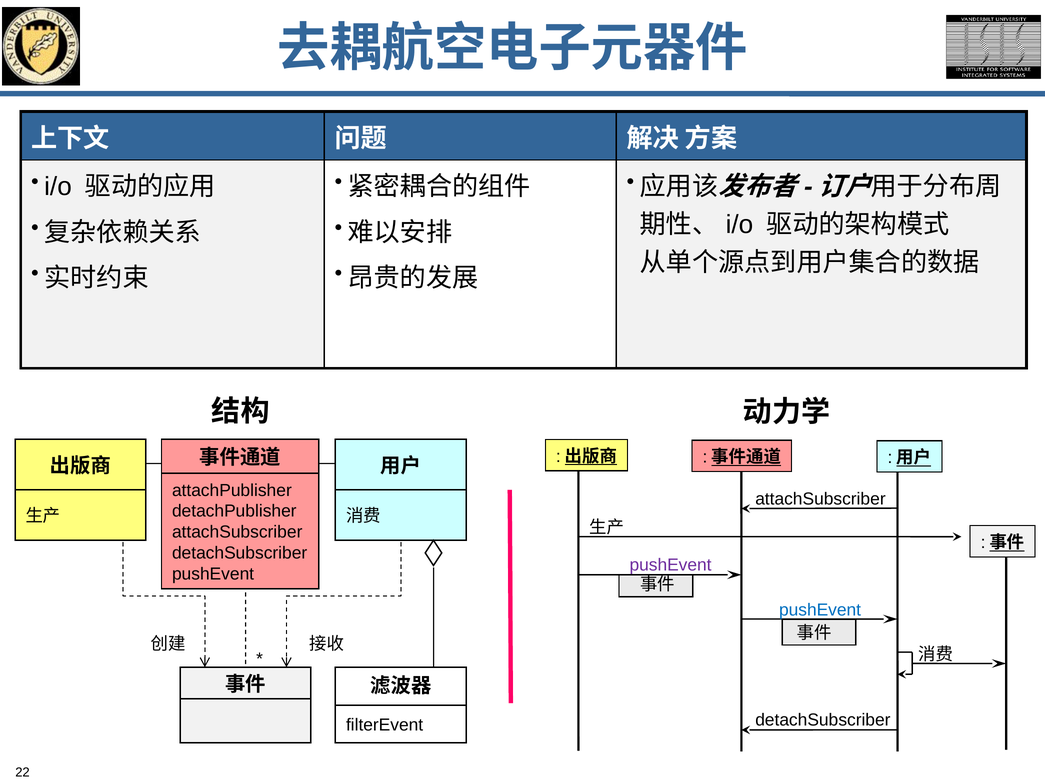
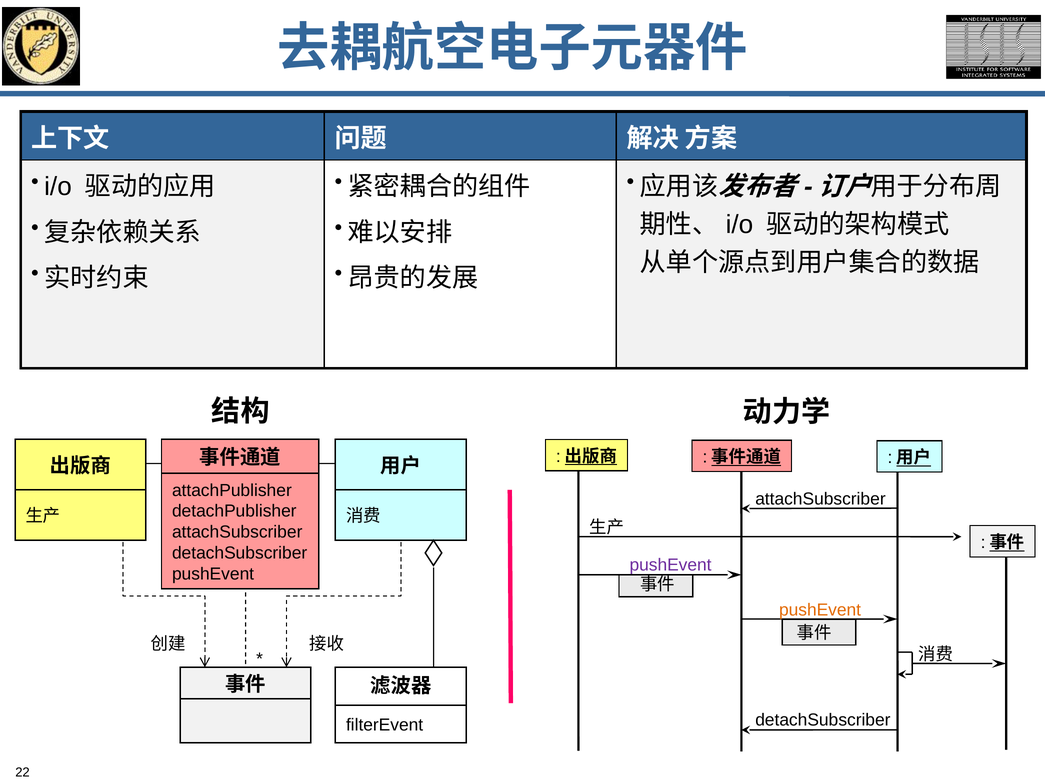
pushEvent colour: blue -> orange (820, 610)
